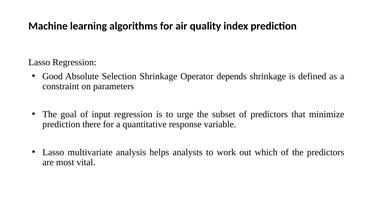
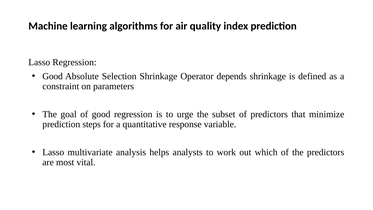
of input: input -> good (101, 114)
there: there -> steps (92, 124)
